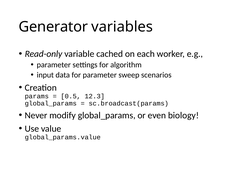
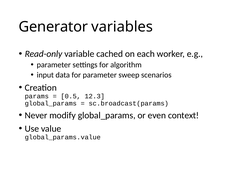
biology: biology -> context (184, 115)
